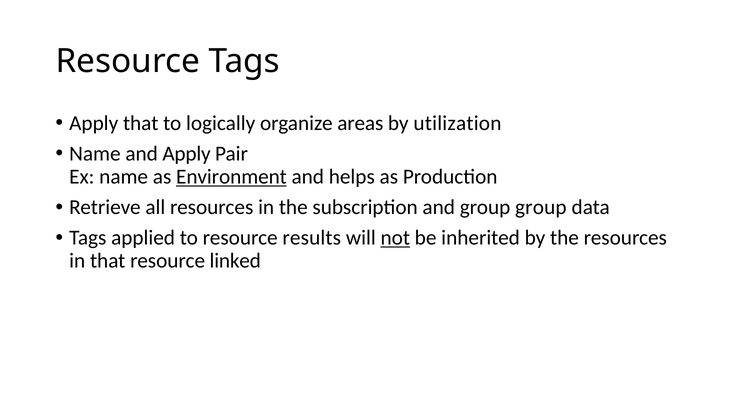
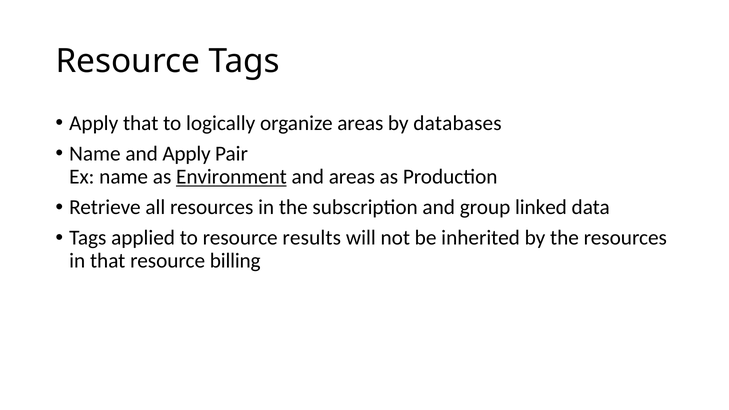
utilization: utilization -> databases (458, 123)
and helps: helps -> areas (352, 177)
group group: group -> linked (541, 207)
not underline: present -> none (395, 238)
linked: linked -> billing (235, 261)
